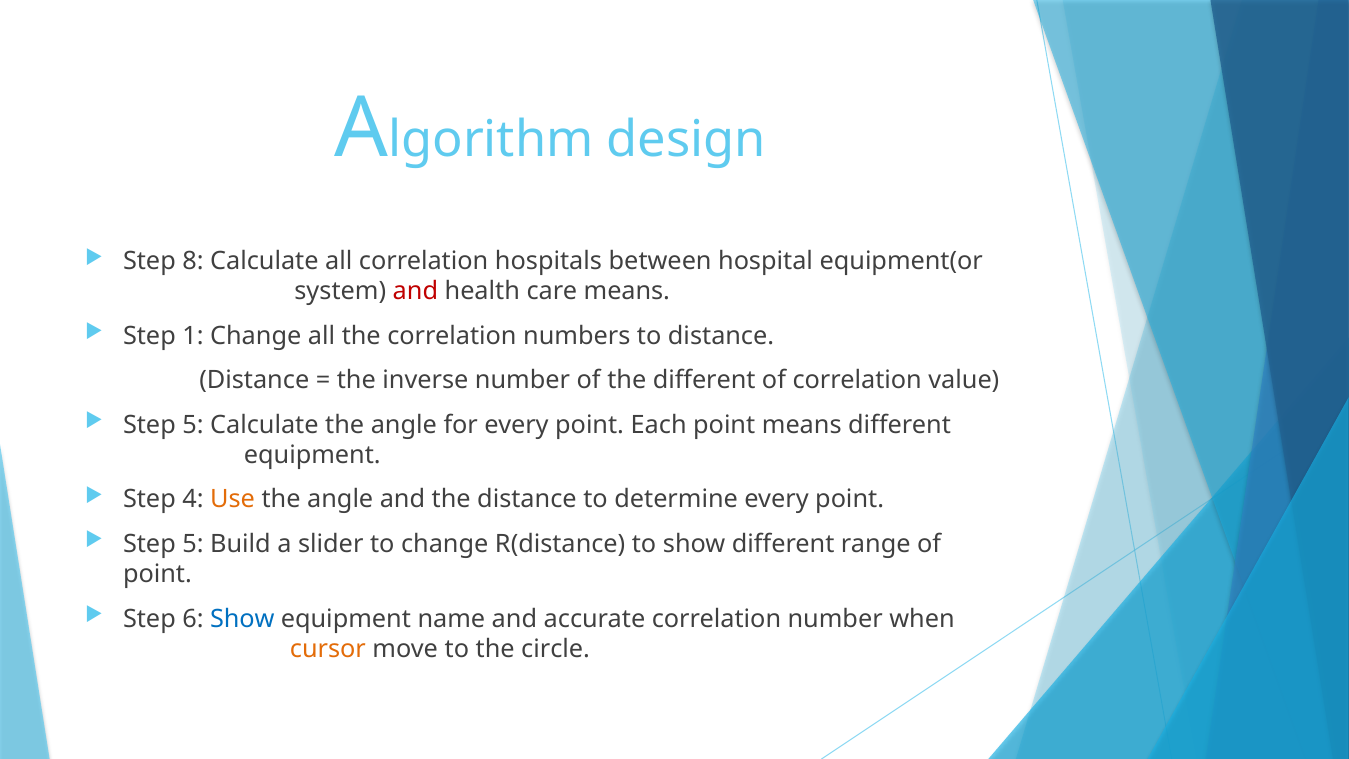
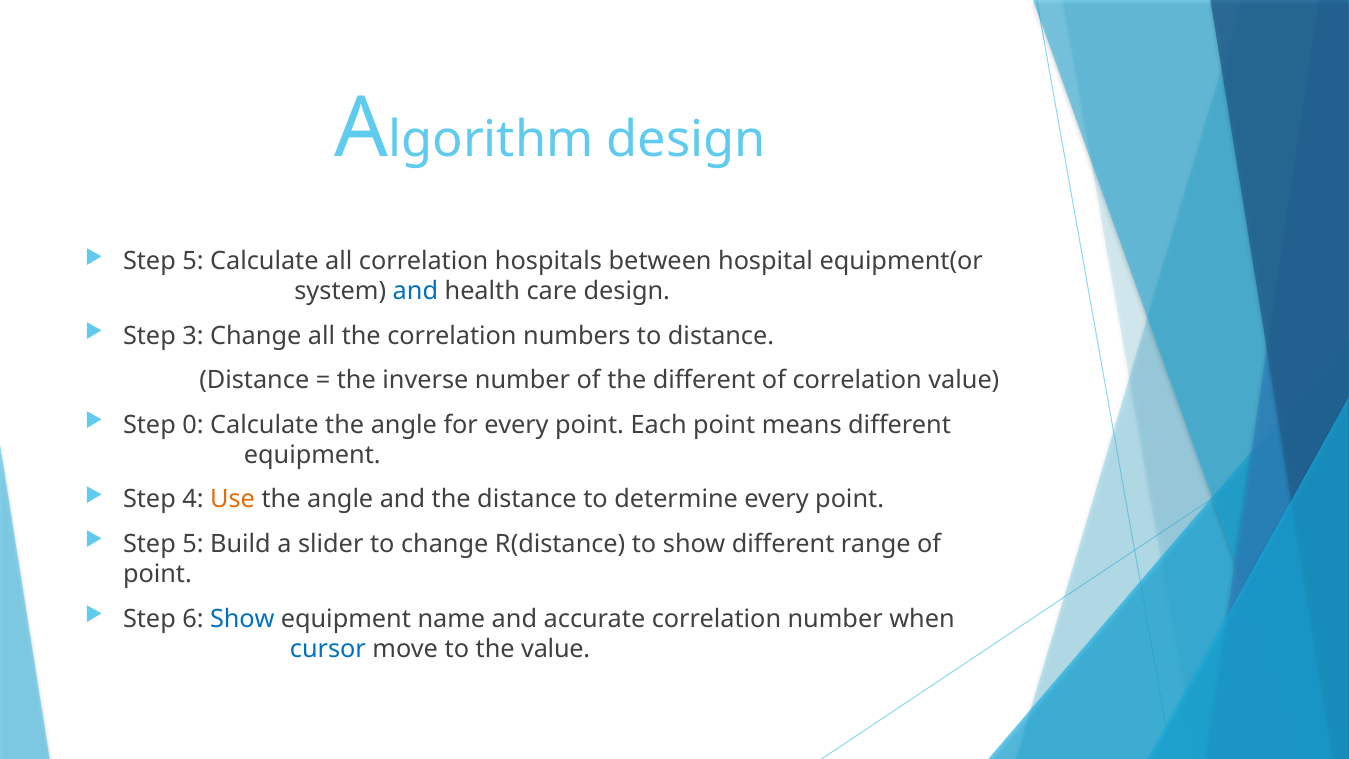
8: 8 -> 5 (193, 261)
and colour: red -> blue (415, 291)
care means: means -> design (627, 291)
1: 1 -> 3 (193, 336)
5: 5 -> 0 (193, 425)
cursor colour: orange -> blue (328, 649)
the circle: circle -> value (556, 649)
